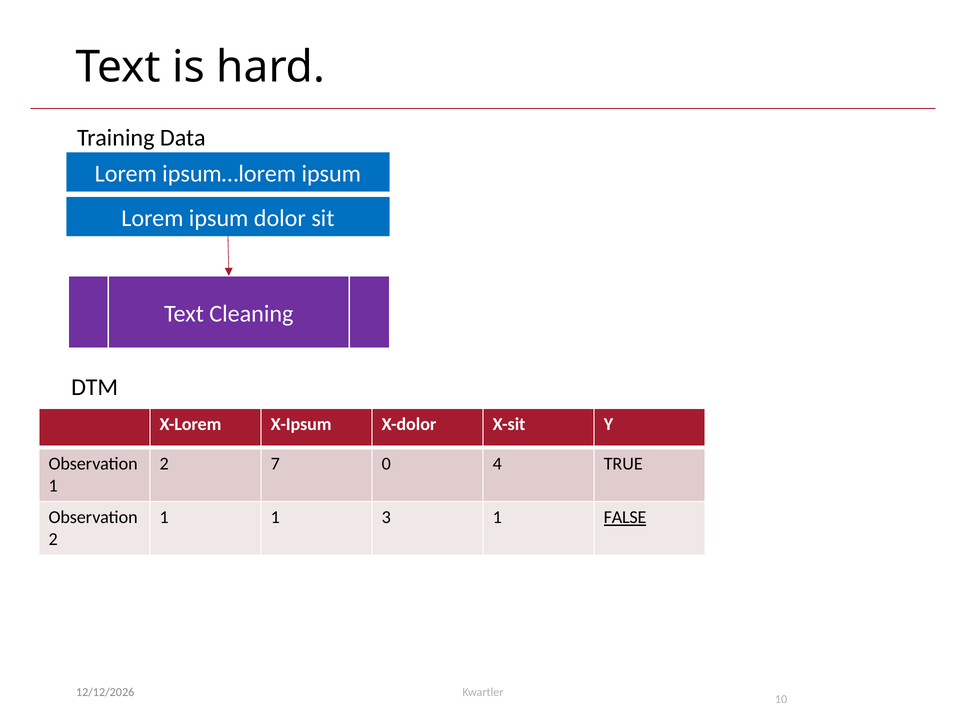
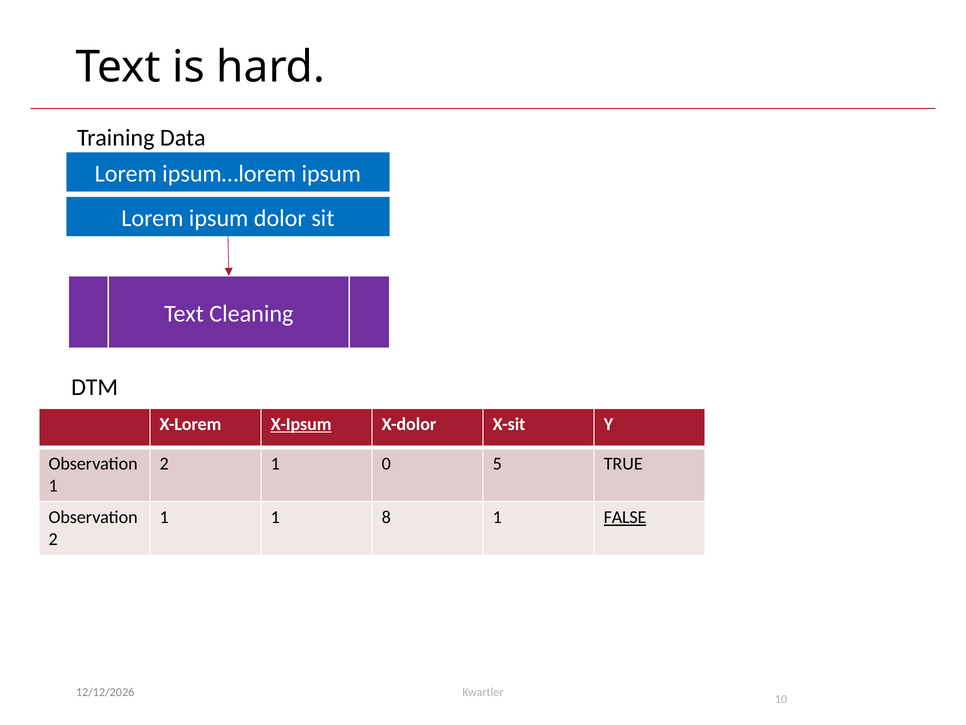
X-Ipsum underline: none -> present (301, 424)
7: 7 -> 1 (275, 463)
4: 4 -> 5 (497, 463)
3: 3 -> 8 (386, 517)
